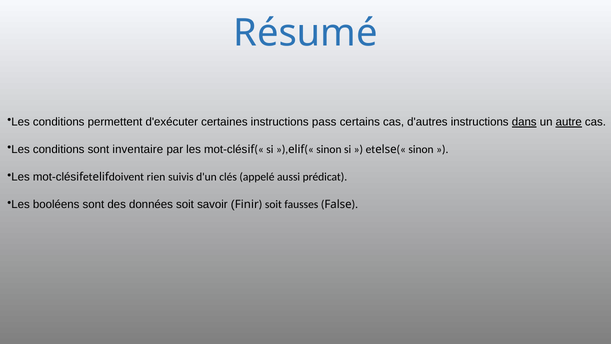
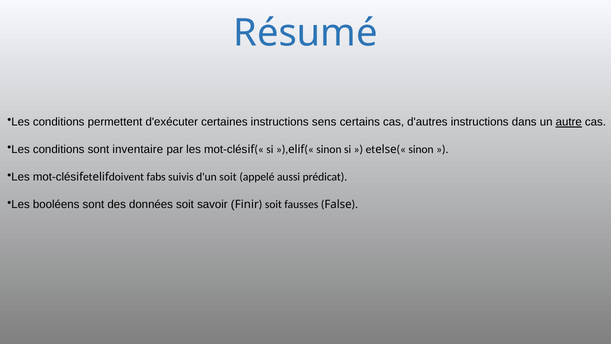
pass: pass -> sens (324, 122)
dans underline: present -> none (524, 122)
rien: rien -> fabs (156, 177)
d'un clés: clés -> soit (228, 177)
